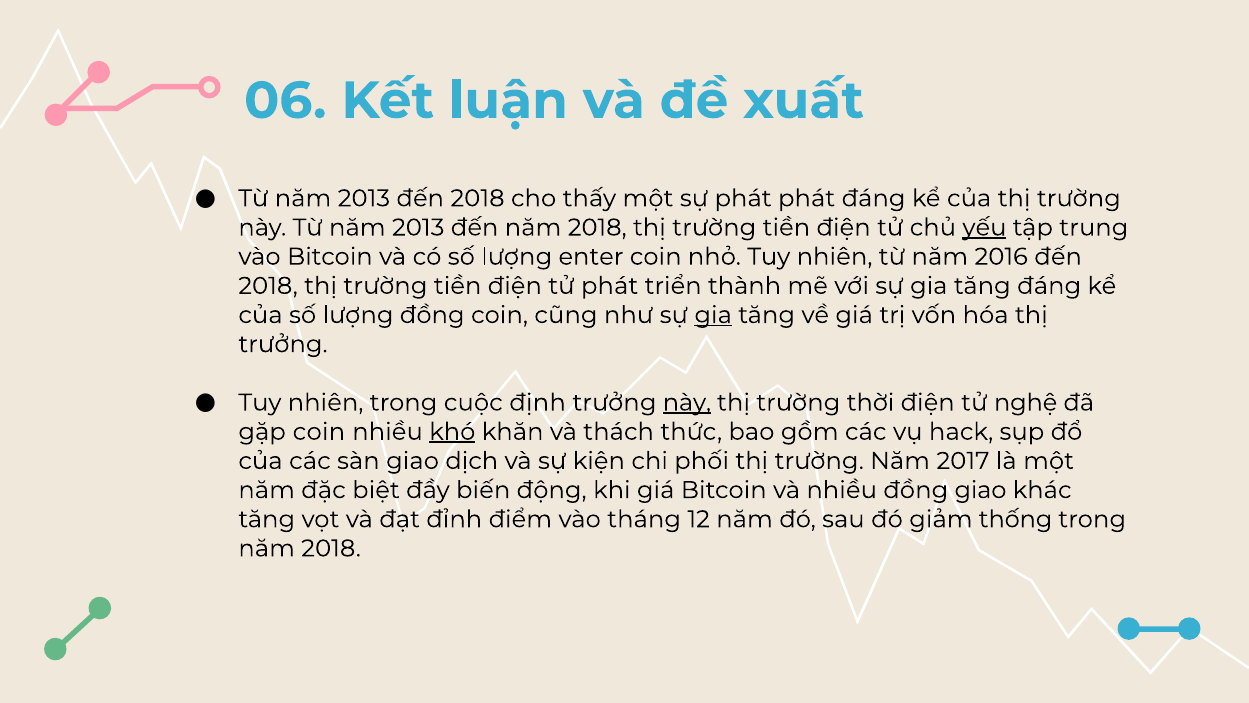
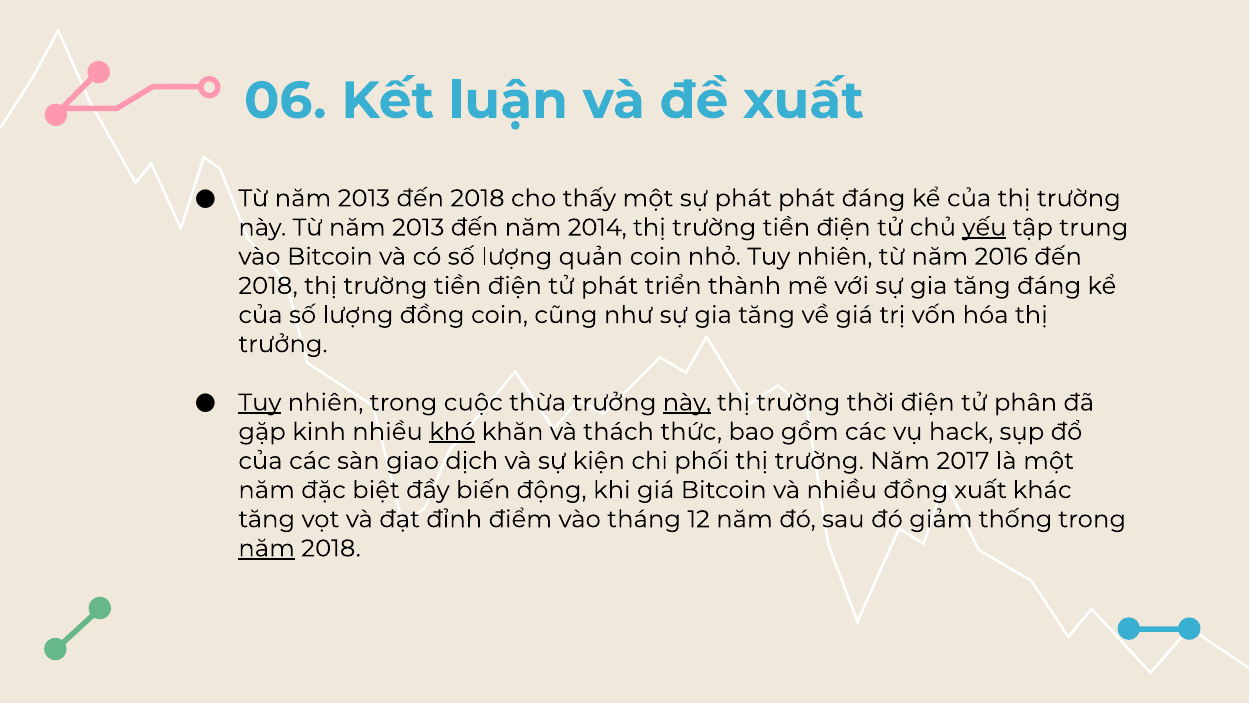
đến năm 2018: 2018 -> 2014 (597, 227)
enter: enter -> quản (591, 257)
gia underline: present -> none (713, 315)
Tuy underline: none -> present (260, 402)
định: định -> thừa (538, 402)
nghệ: nghệ -> phân (1026, 402)
gặp coin: coin -> kinh (319, 431)
đồng giao: giao -> xuất (980, 490)
năm underline: none -> present (267, 548)
